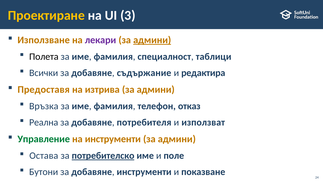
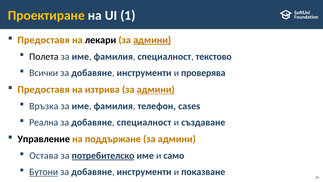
3: 3 -> 1 (128, 15)
Използване: Използване -> Предоставя (44, 40)
лекари colour: purple -> black (101, 40)
таблици: таблици -> текстово (214, 57)
добавянe съдържание: съдържание -> инструменти (144, 73)
редактира: редактира -> проверява (203, 73)
админи underline: none -> present (156, 89)
отказ: отказ -> cases (189, 106)
добавянe потребителя: потребителя -> специалност (144, 122)
използват: използват -> създаване (203, 122)
Управление colour: green -> black (44, 139)
на инструменти: инструменти -> поддържане (113, 139)
поле: поле -> само (174, 155)
Бутони underline: none -> present (44, 172)
